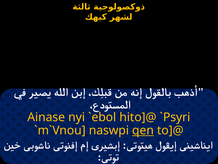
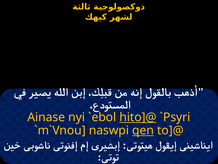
hito]@ underline: none -> present (138, 117)
